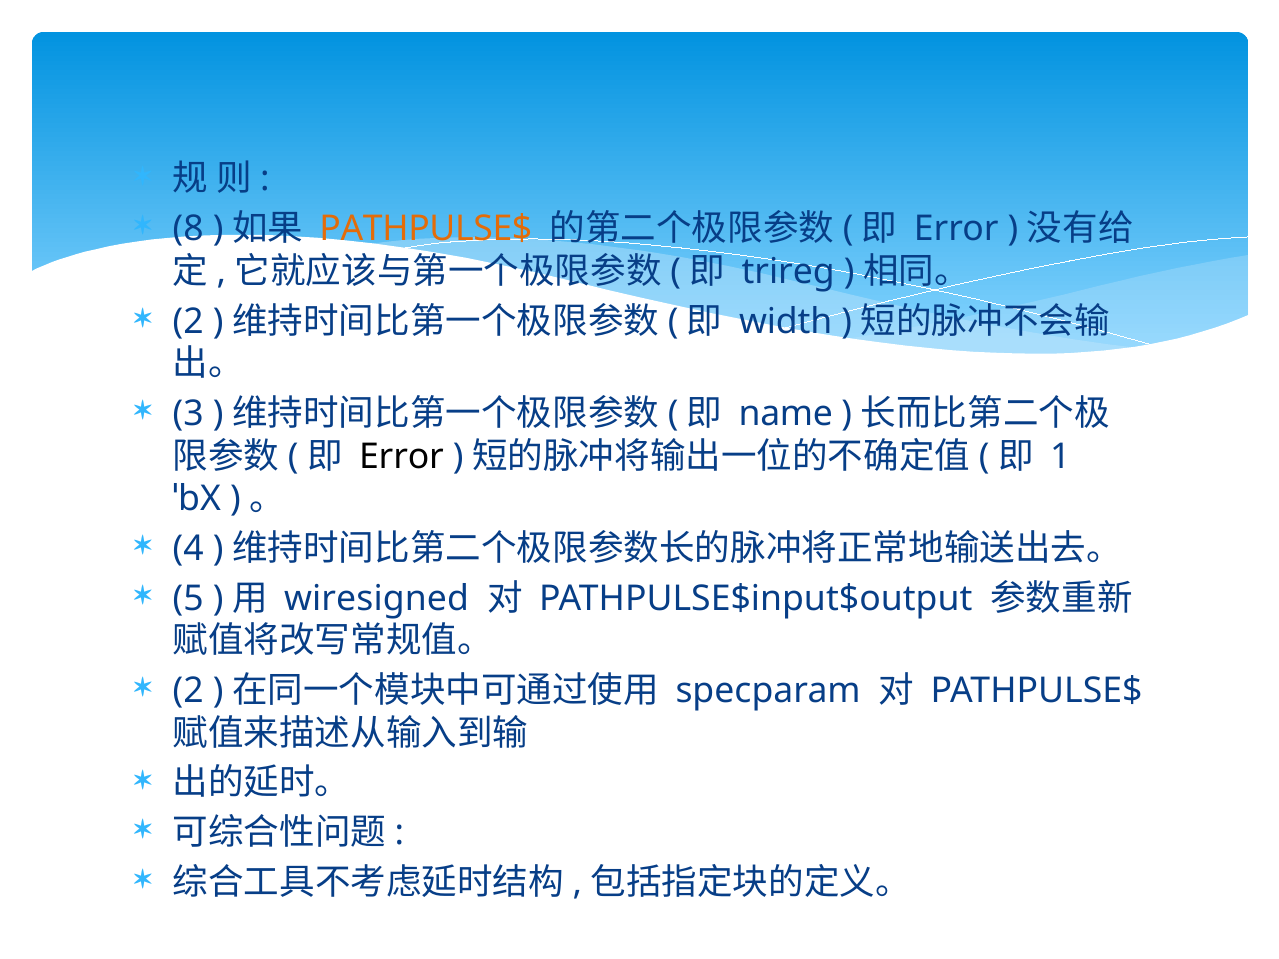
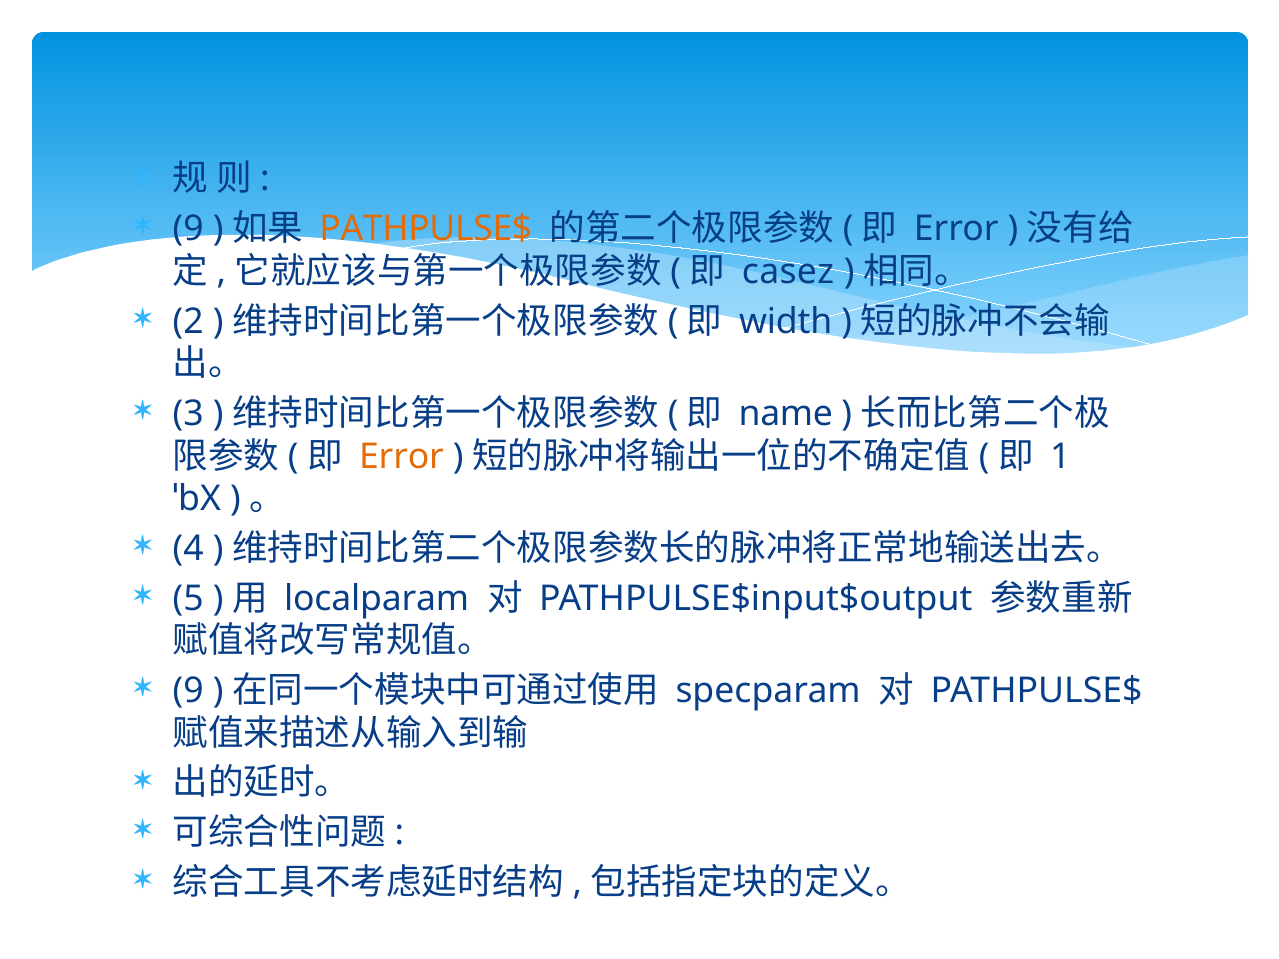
8: 8 -> 9 (188, 229)
trireg: trireg -> casez (788, 272)
Error colour: black -> orange (401, 456)
wiresigned: wiresigned -> localparam (377, 599)
2: 2 -> 9 (188, 691)
